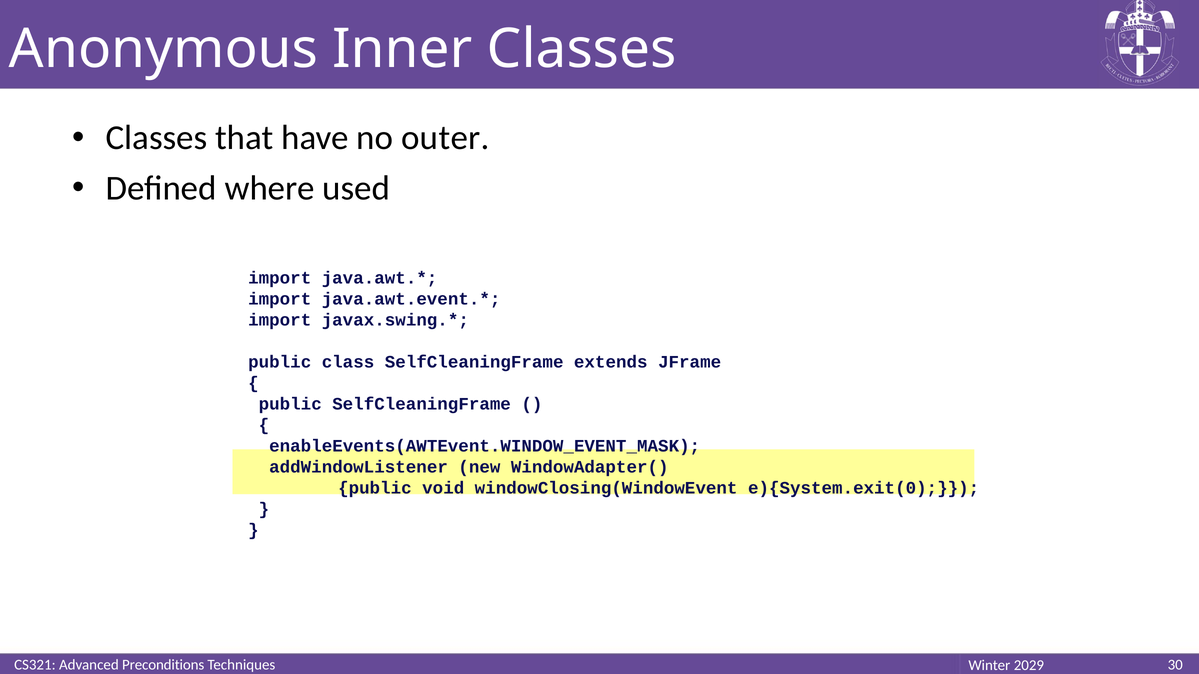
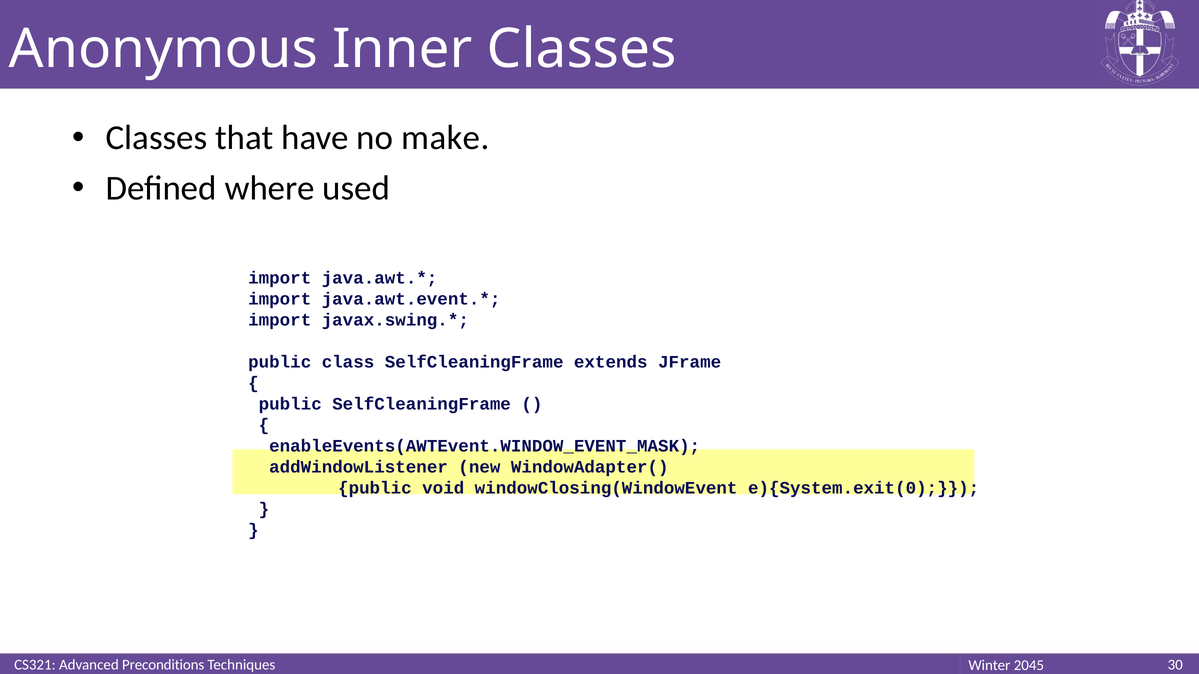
outer: outer -> make (445, 138)
2029: 2029 -> 2045 (1029, 666)
